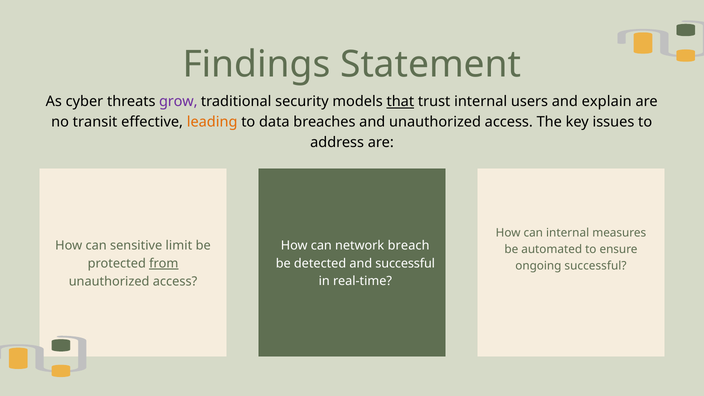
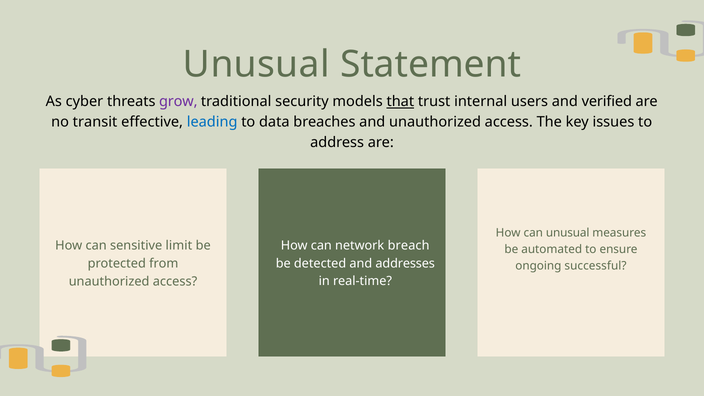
Findings: Findings -> Unusual (256, 65)
explain: explain -> verified (607, 102)
leading colour: orange -> blue (212, 122)
can internal: internal -> unusual (568, 233)
and successful: successful -> addresses (405, 263)
from underline: present -> none (164, 264)
